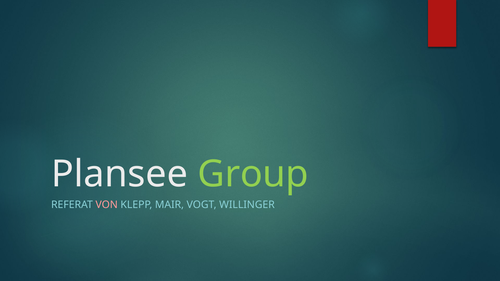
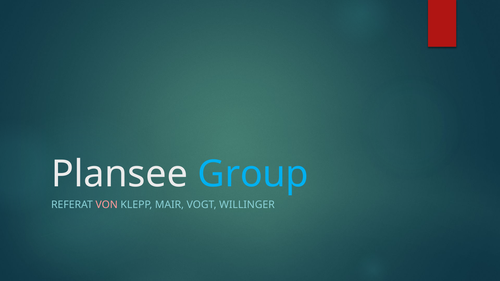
Group colour: light green -> light blue (253, 174)
